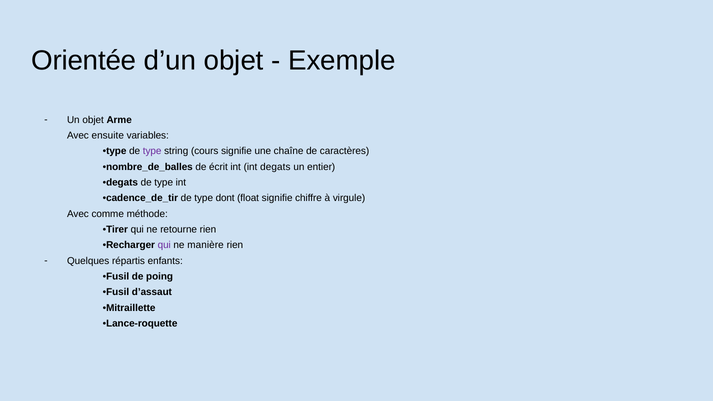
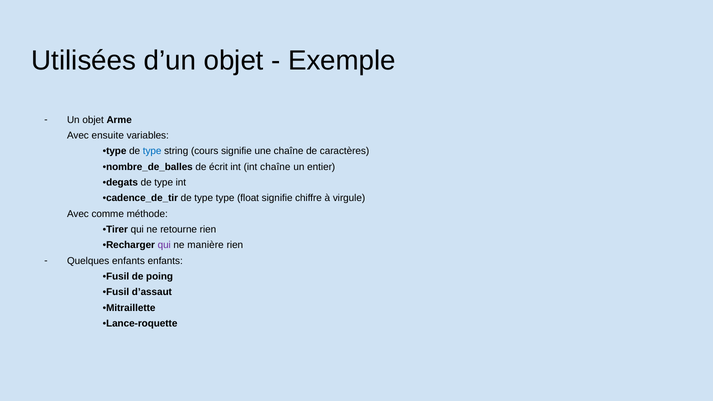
Orientée: Orientée -> Utilisées (84, 60)
type colour: purple -> blue (152, 151)
int degats: degats -> chaîne (275, 167)
type dont: dont -> type (225, 198)
Quelques répartis: répartis -> enfants (128, 261)
